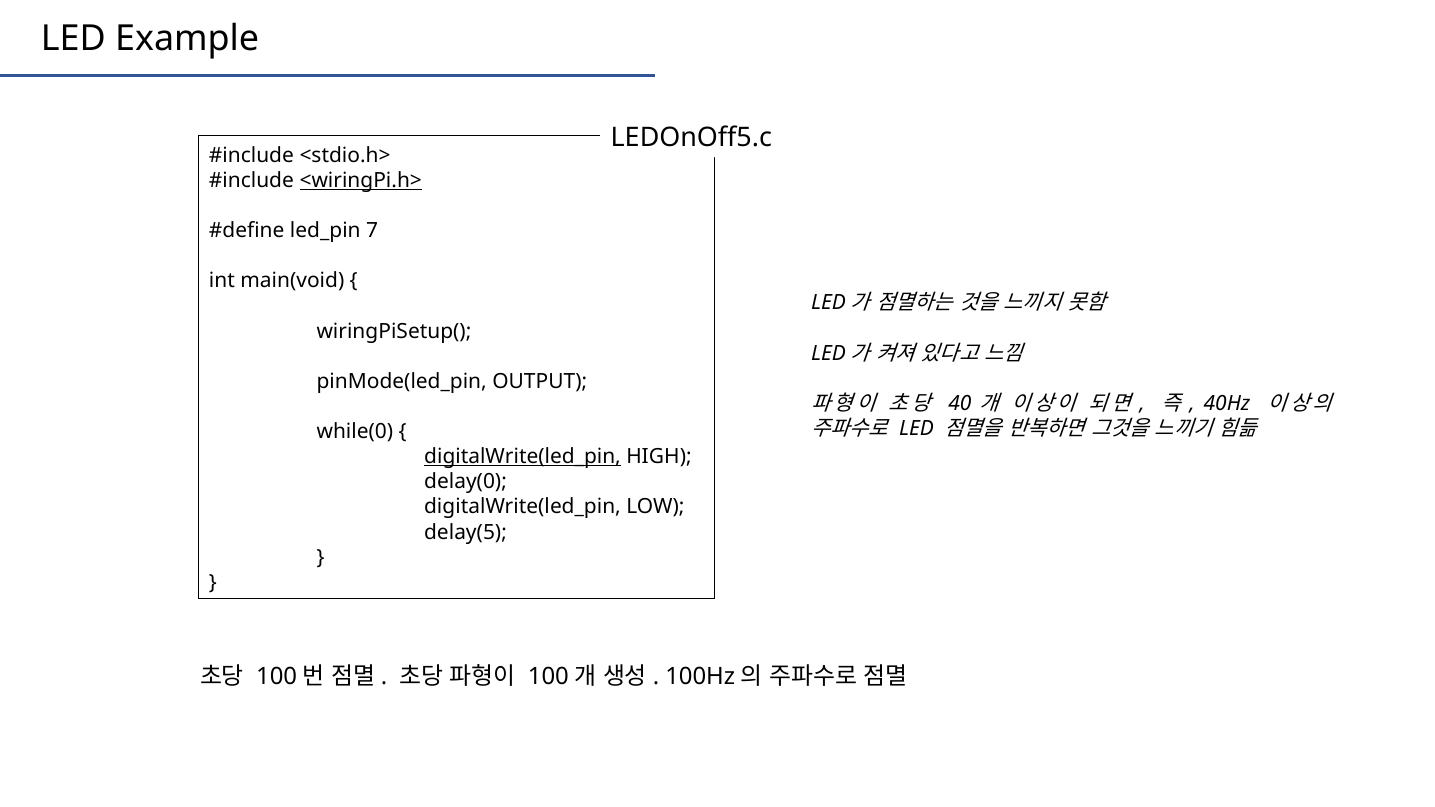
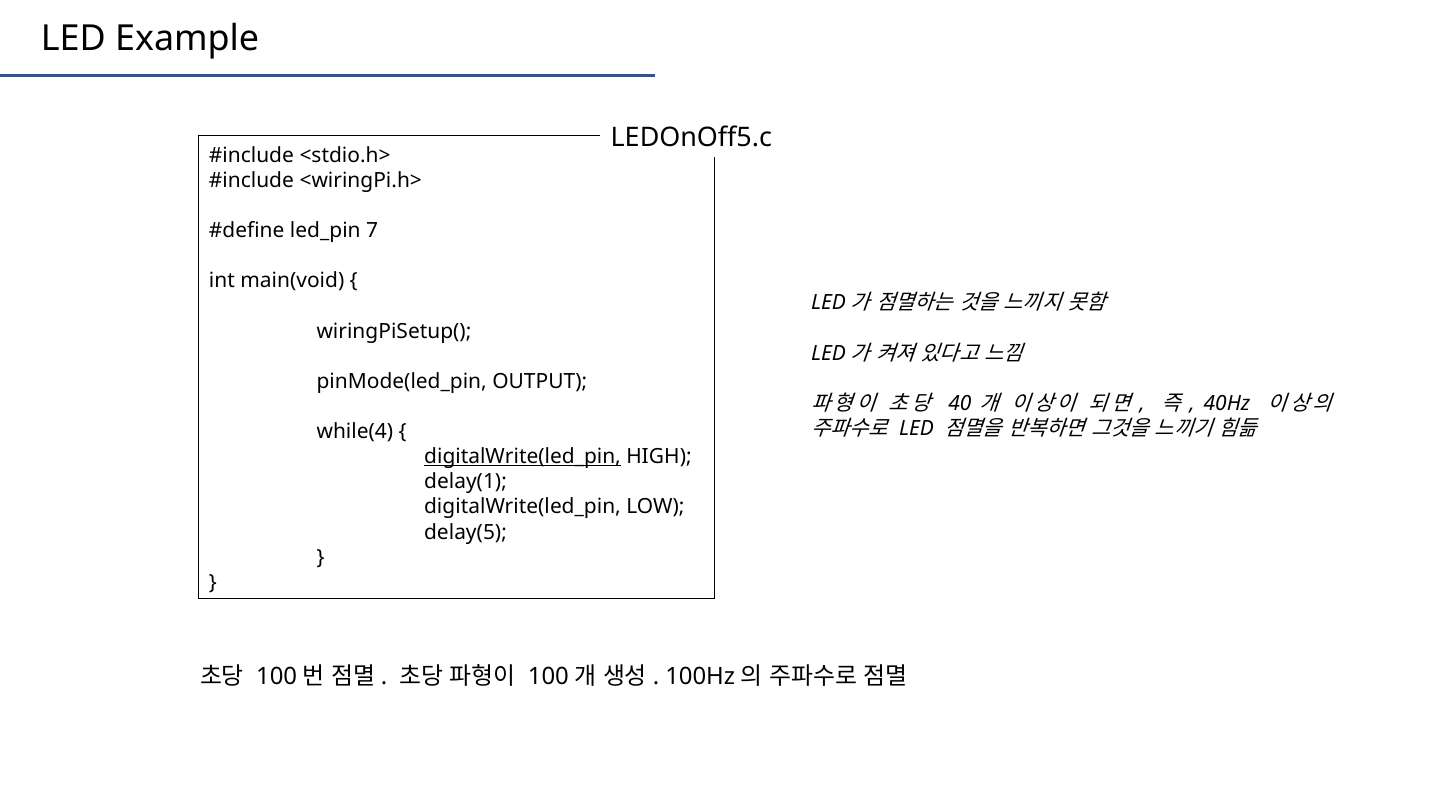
<wiringPi.h> underline: present -> none (361, 180)
while(0: while(0 -> while(4 (355, 432)
delay(0: delay(0 -> delay(1 (466, 482)
